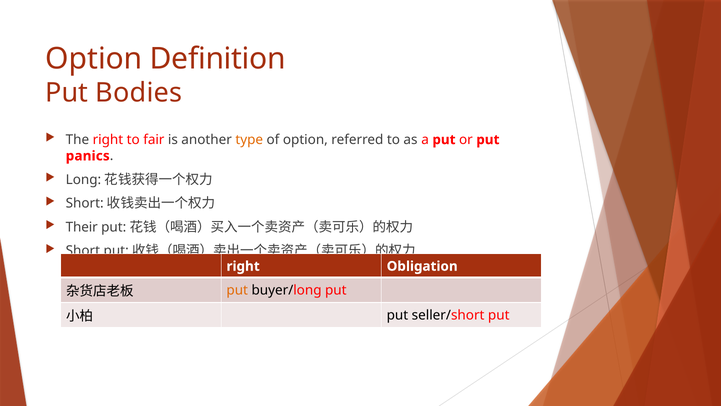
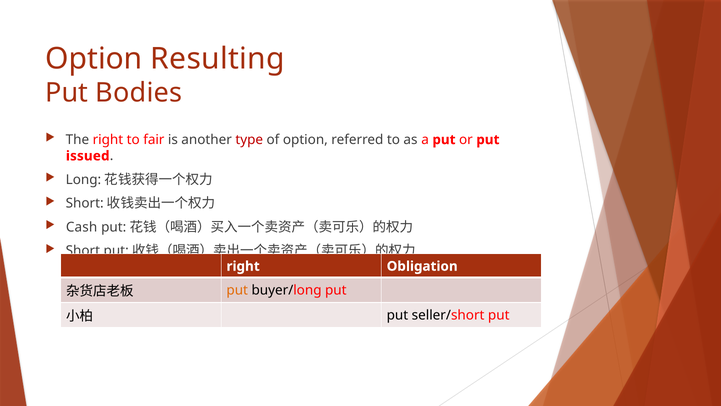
Definition: Definition -> Resulting (218, 59)
type colour: orange -> red (249, 140)
panics: panics -> issued (88, 156)
Their: Their -> Cash (82, 227)
